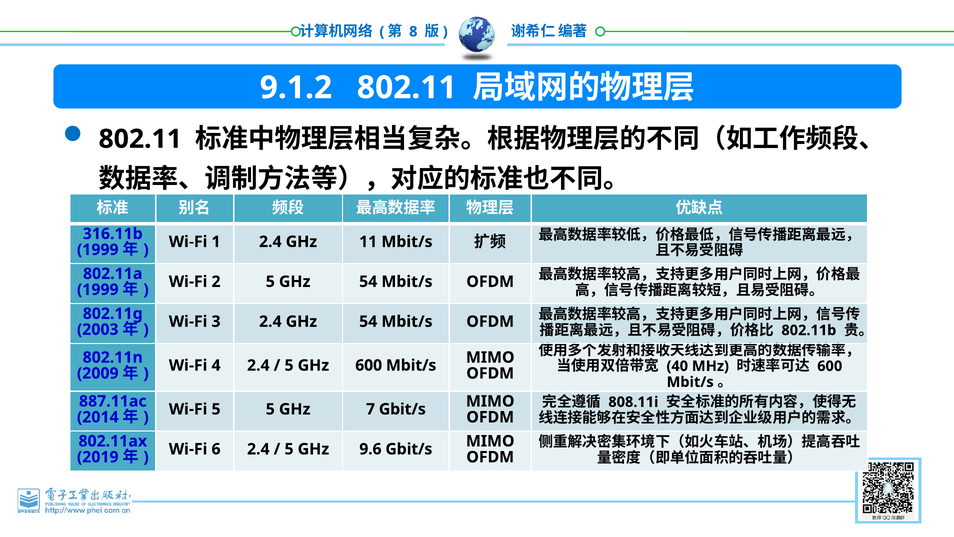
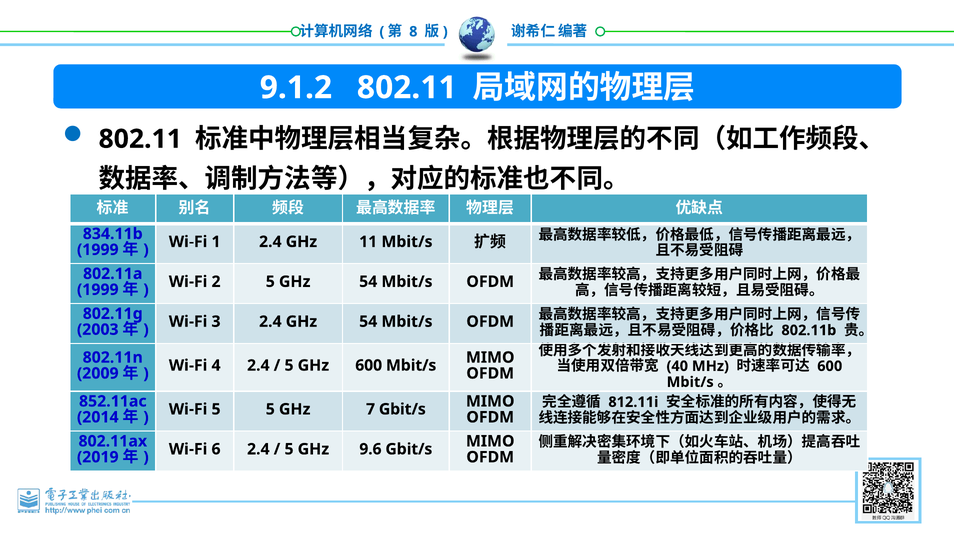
316.11b: 316.11b -> 834.11b (113, 234)
808.11i: 808.11i -> 812.11i (633, 402)
887.11ac: 887.11ac -> 852.11ac (113, 401)
